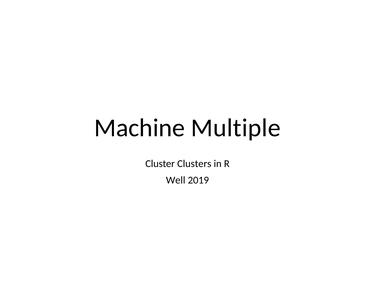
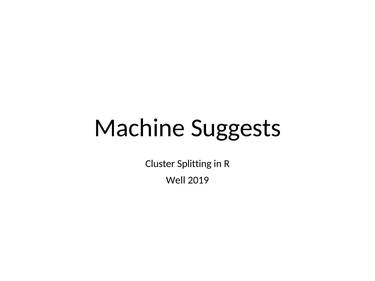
Multiple: Multiple -> Suggests (236, 128)
Clusters: Clusters -> Splitting (194, 164)
